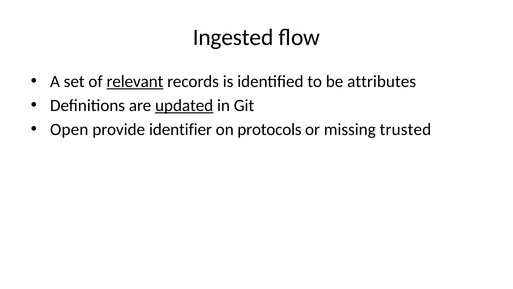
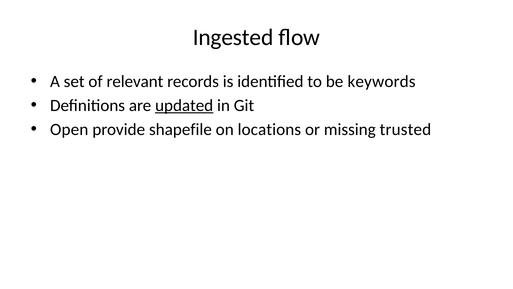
relevant underline: present -> none (135, 81)
attributes: attributes -> keywords (382, 81)
identifier: identifier -> shapefile (180, 129)
protocols: protocols -> locations (269, 129)
